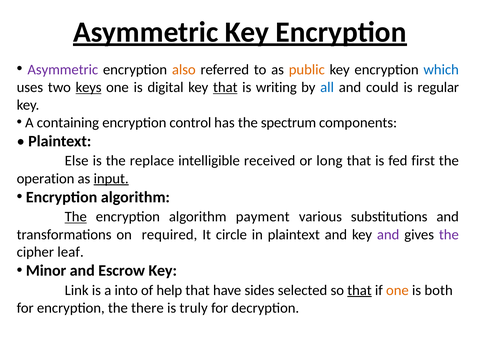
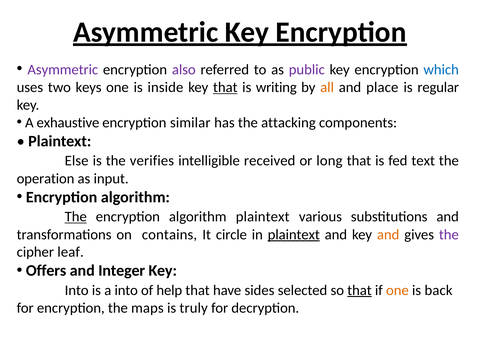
also colour: orange -> purple (184, 70)
public colour: orange -> purple (307, 70)
keys underline: present -> none (89, 87)
digital: digital -> inside (165, 87)
all colour: blue -> orange (327, 87)
could: could -> place (382, 87)
containing: containing -> exhaustive (68, 123)
control: control -> similar (190, 123)
spectrum: spectrum -> attacking (288, 123)
replace: replace -> verifies (152, 161)
first: first -> text (423, 161)
input underline: present -> none (111, 179)
algorithm payment: payment -> plaintext (263, 217)
required: required -> contains (169, 235)
plaintext underline: none -> present (294, 235)
and colour: purple -> orange (388, 235)
Minor: Minor -> Offers (46, 271)
Escrow: Escrow -> Integer (122, 271)
Link: Link -> Into (77, 290)
both: both -> back (439, 290)
there: there -> maps (147, 308)
